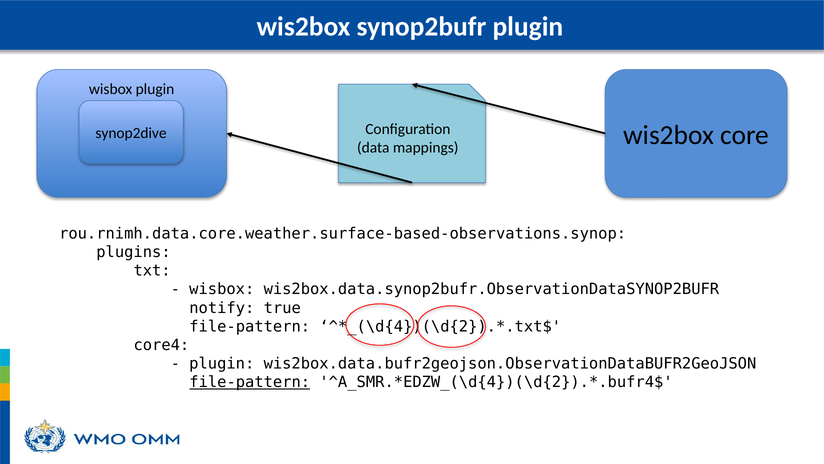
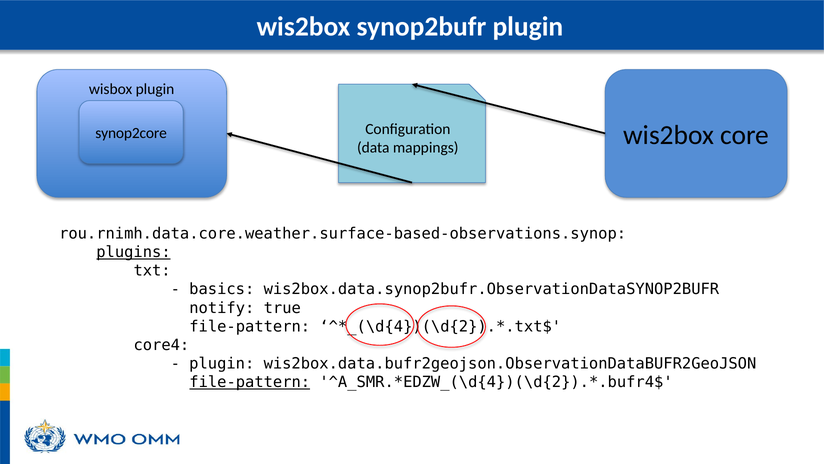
synop2dive: synop2dive -> synop2core (131, 133)
plugins underline: none -> present (134, 252)
wisbox: wisbox -> basics (222, 289)
